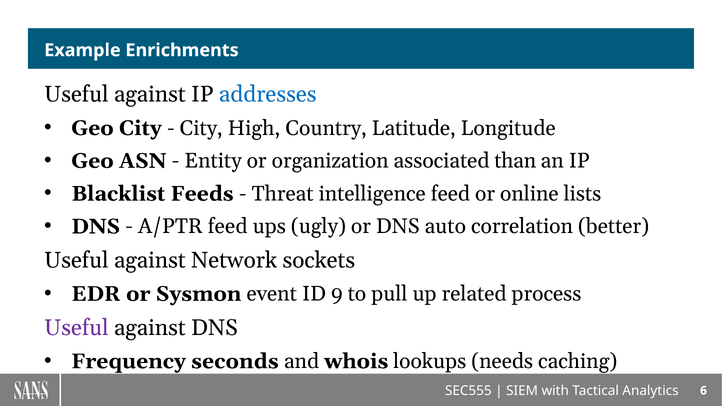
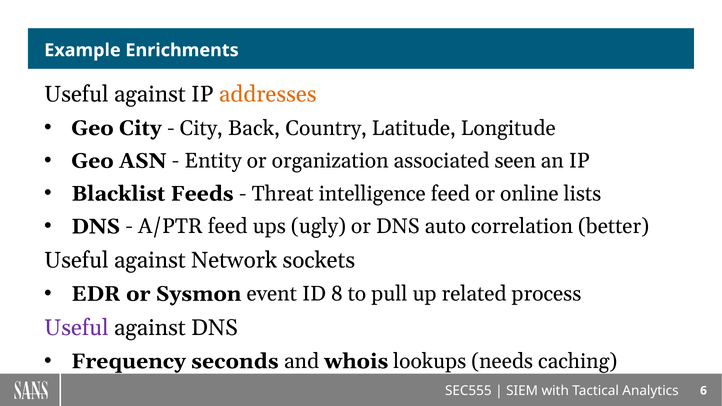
addresses colour: blue -> orange (268, 95)
High: High -> Back (254, 128)
than: than -> seen (515, 161)
9: 9 -> 8 (337, 294)
